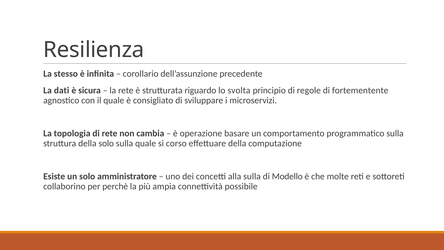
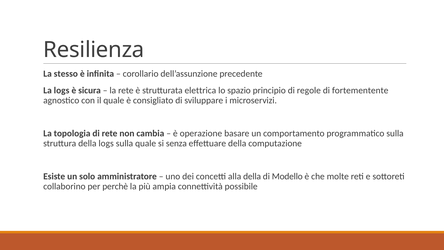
La dati: dati -> logs (62, 90)
riguardo: riguardo -> elettrica (200, 90)
svolta: svolta -> spazio (239, 90)
della solo: solo -> logs (106, 143)
corso: corso -> senza (176, 143)
alla sulla: sulla -> della (252, 176)
